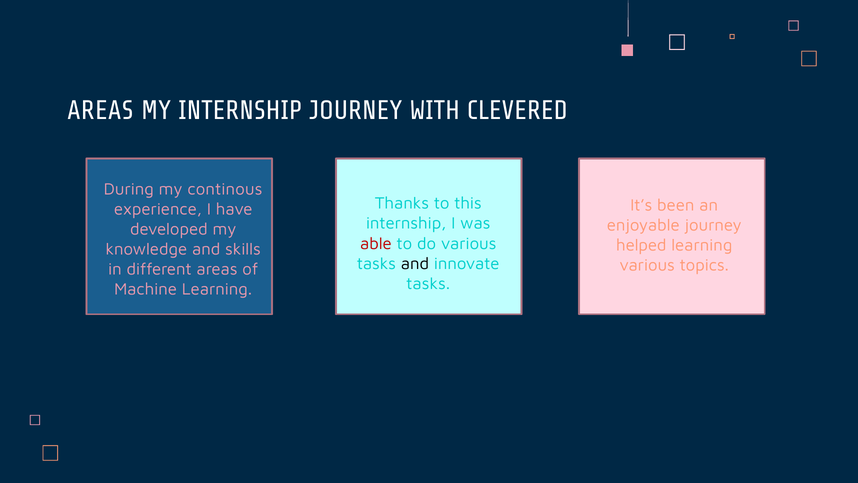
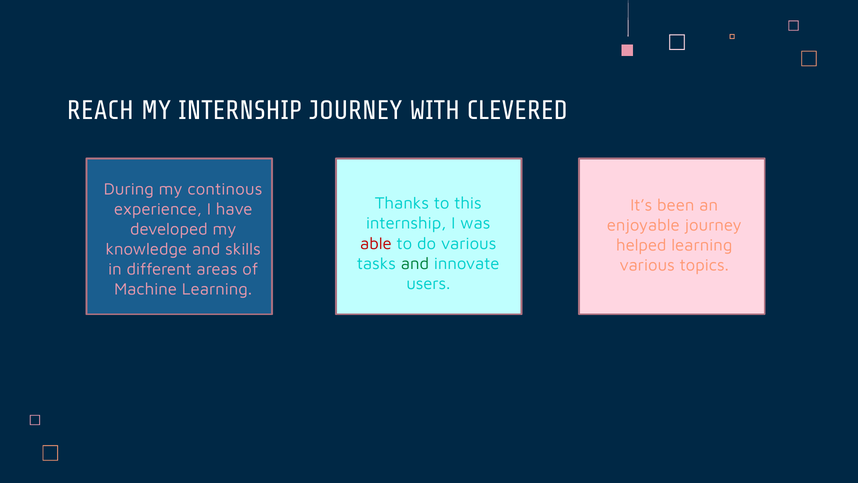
AREAS: AREAS -> REACH (100, 111)
and colour: black -> green (415, 263)
tasks: tasks -> users (428, 283)
